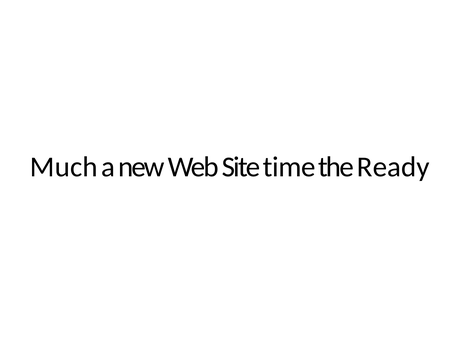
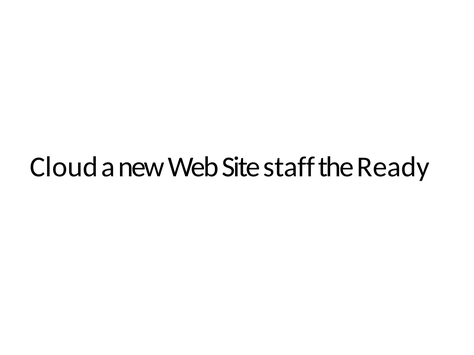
Much: Much -> Cloud (64, 167)
time: time -> staff (289, 167)
